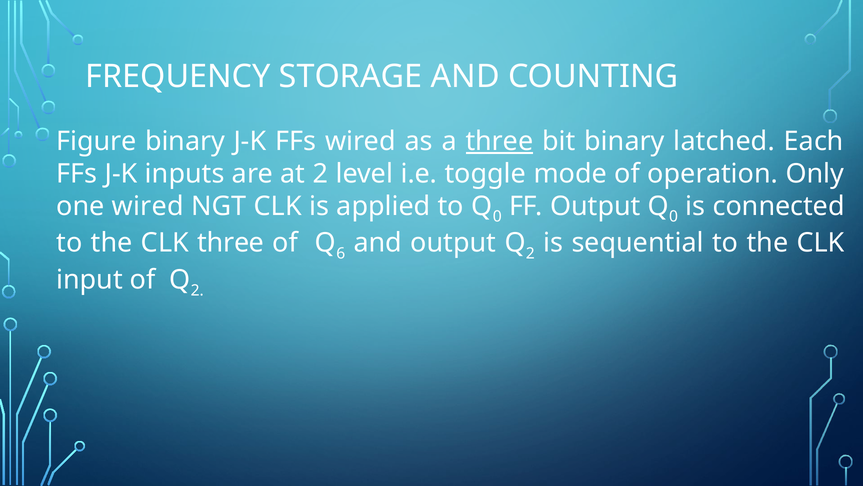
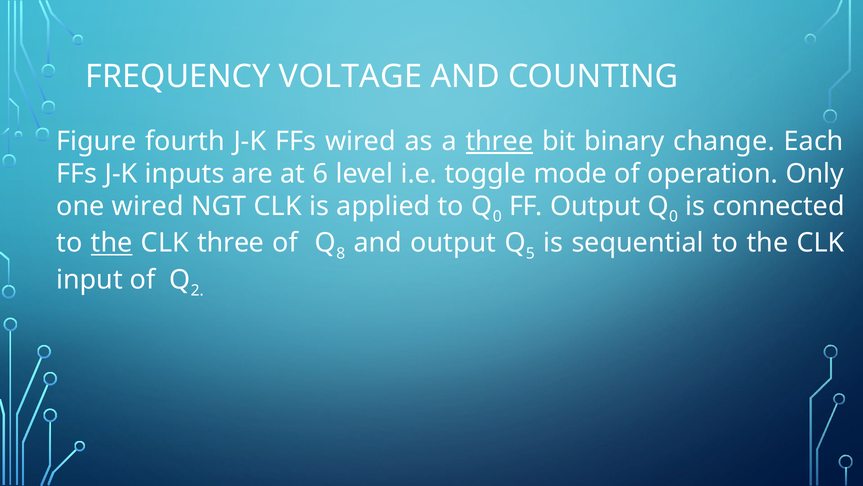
STORAGE: STORAGE -> VOLTAGE (351, 76)
Figure binary: binary -> fourth (185, 141)
latched: latched -> change (724, 141)
at 2: 2 -> 6 (320, 174)
the underline: none -> present (112, 243)
6: 6 -> 8 (341, 253)
2: 2 -> 5 (530, 253)
